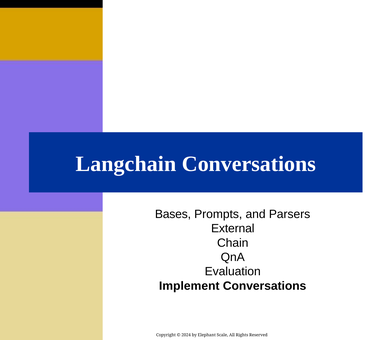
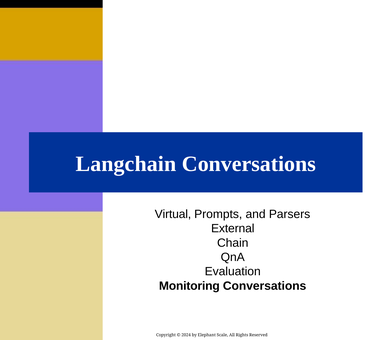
Bases: Bases -> Virtual (173, 215)
Implement: Implement -> Monitoring (189, 287)
